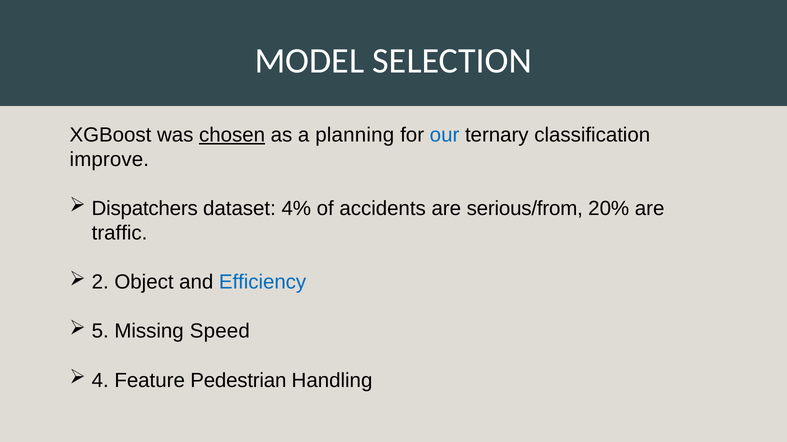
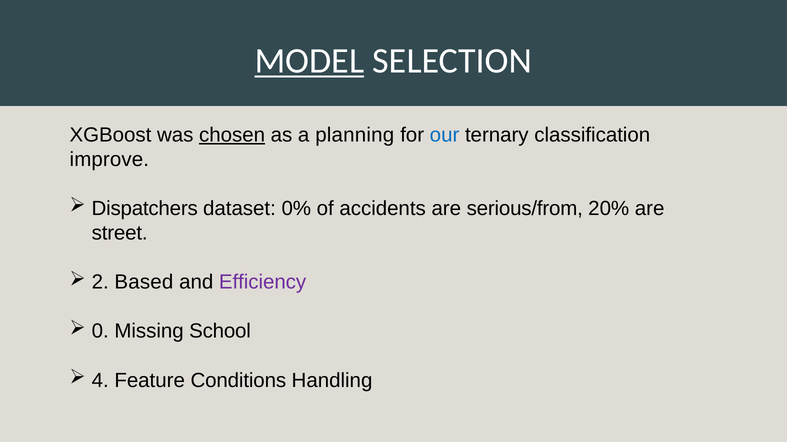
MODEL underline: none -> present (309, 61)
4%: 4% -> 0% (296, 209)
traffic: traffic -> street (120, 233)
Object: Object -> Based (144, 283)
Efficiency colour: blue -> purple (263, 283)
5: 5 -> 0 (100, 332)
Speed: Speed -> School (220, 332)
Pedestrian: Pedestrian -> Conditions (238, 381)
